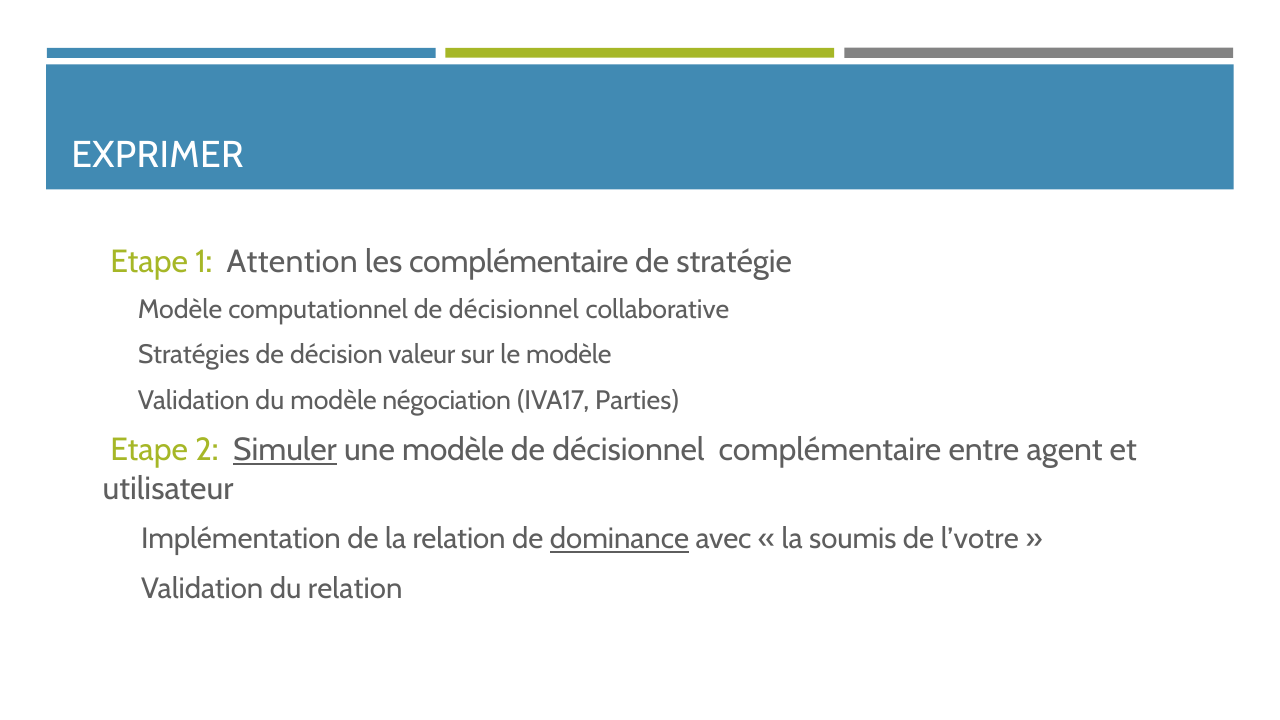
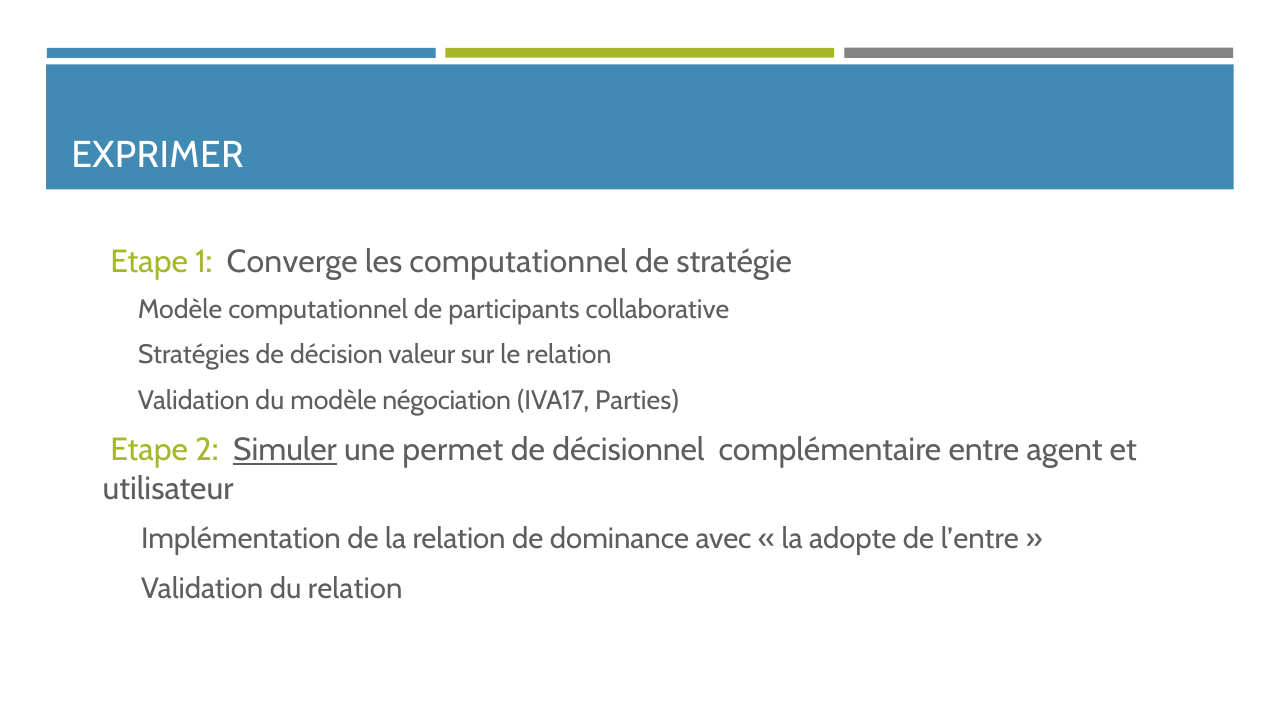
Attention: Attention -> Converge (292, 262)
les complémentaire: complémentaire -> computationnel (519, 262)
computationnel de décisionnel: décisionnel -> participants (514, 310)
le modèle: modèle -> relation (569, 355)
une modèle: modèle -> permet (453, 450)
dominance underline: present -> none (620, 539)
soumis: soumis -> adopte (853, 539)
l’votre: l’votre -> l’entre (980, 539)
